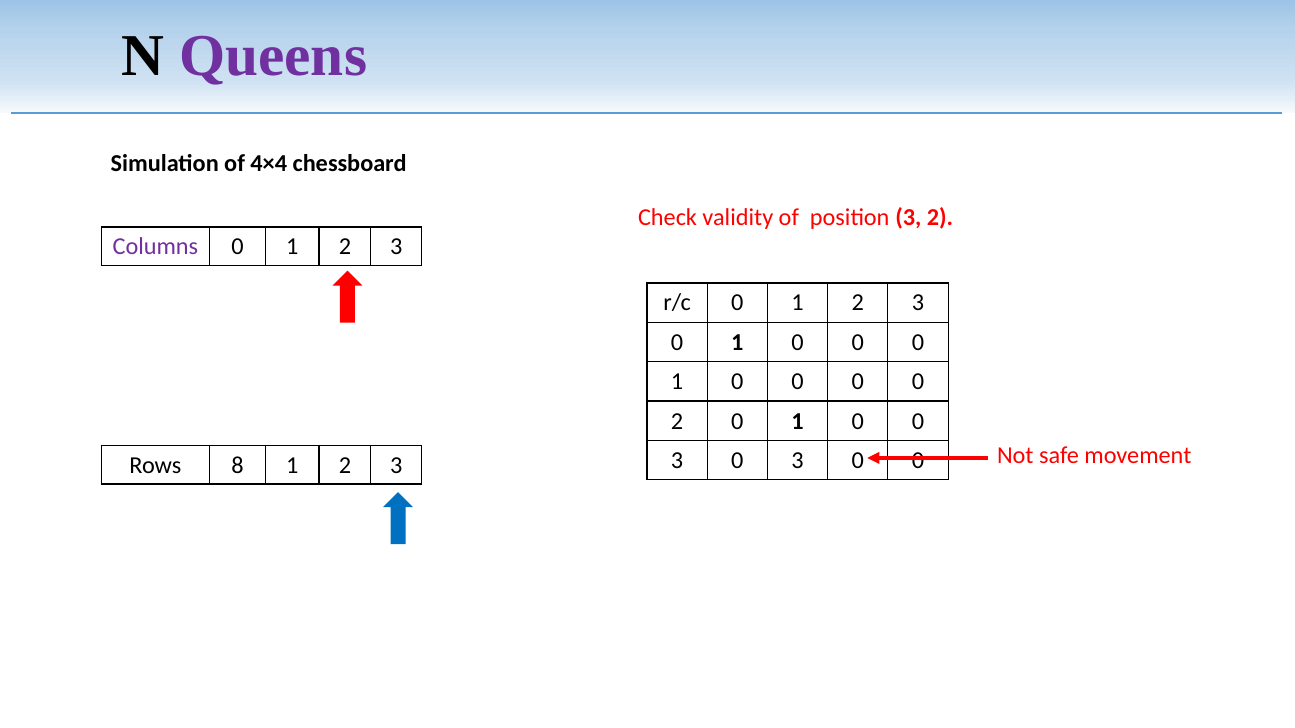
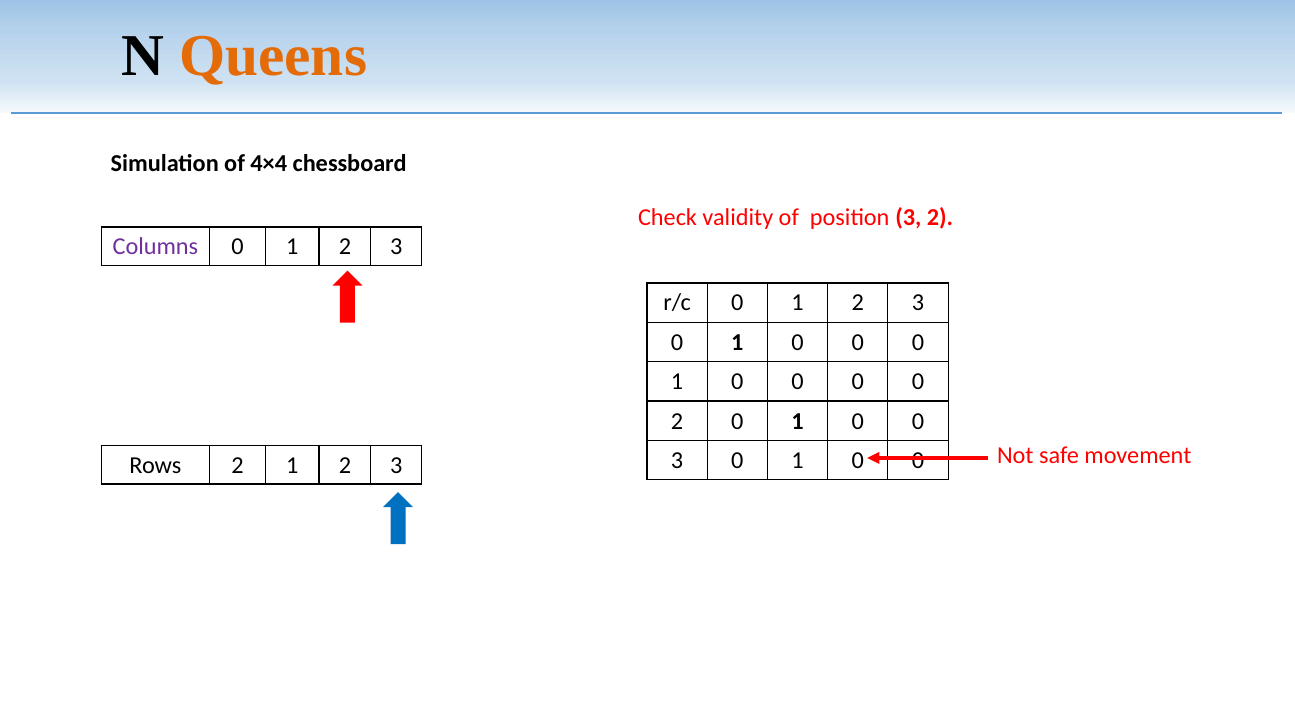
Queens colour: purple -> orange (273, 56)
3: 3 -> 1 (798, 461)
Rows 8: 8 -> 2 (238, 465)
